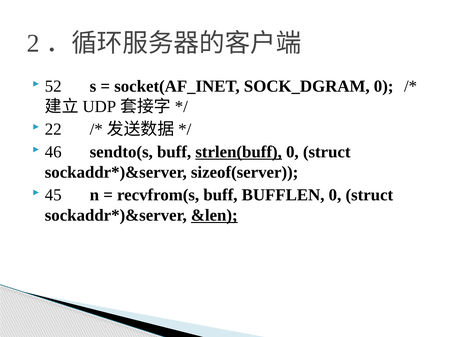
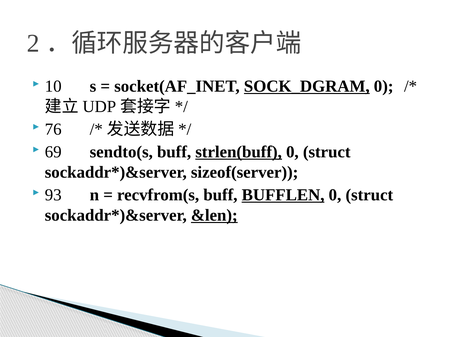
52: 52 -> 10 (53, 86)
SOCK_DGRAM underline: none -> present (307, 86)
22: 22 -> 76 (53, 129)
46: 46 -> 69 (53, 152)
45: 45 -> 93 (53, 195)
BUFFLEN underline: none -> present (283, 195)
